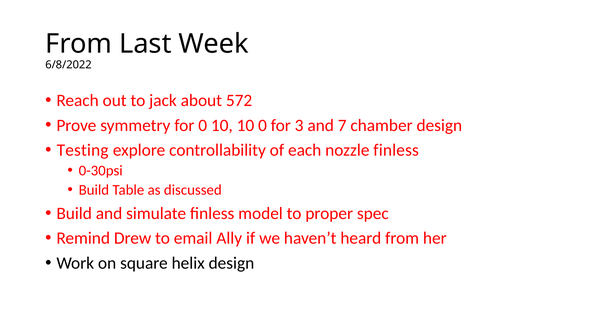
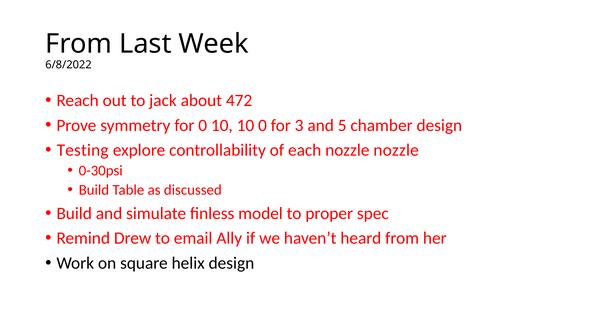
572: 572 -> 472 (239, 100)
7: 7 -> 5 (342, 125)
nozzle finless: finless -> nozzle (396, 150)
